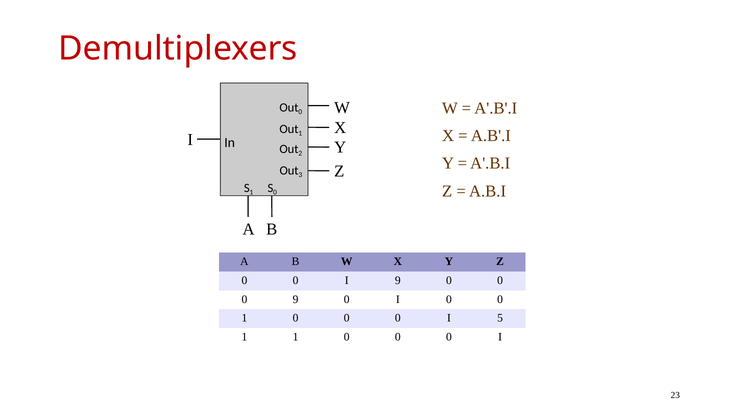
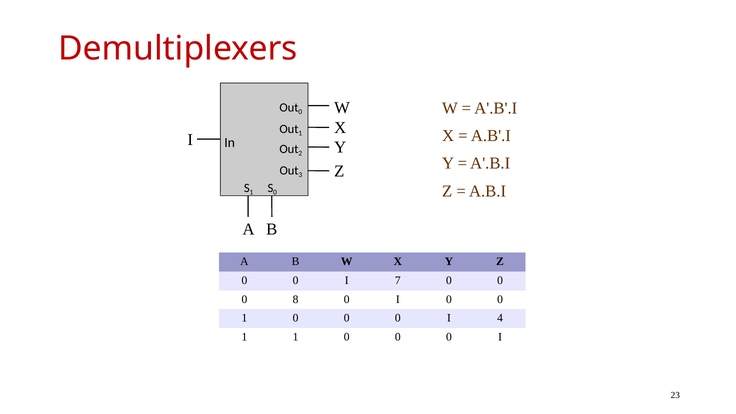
I 9: 9 -> 7 (398, 280)
0 9: 9 -> 8 (296, 299)
5: 5 -> 4 (500, 318)
